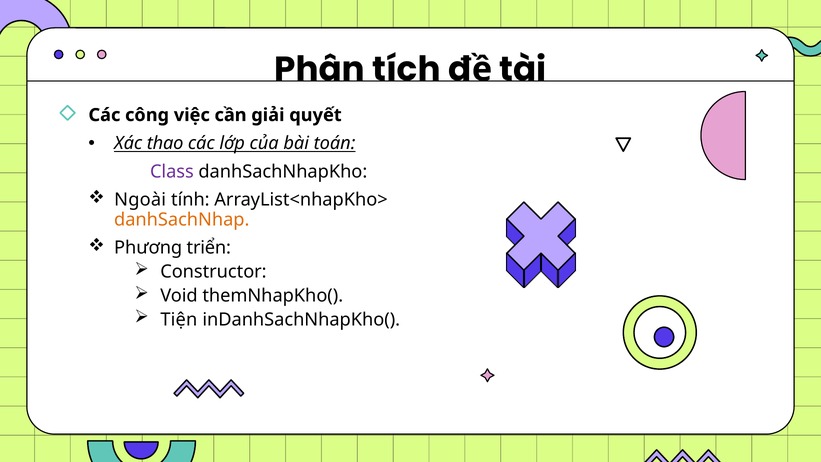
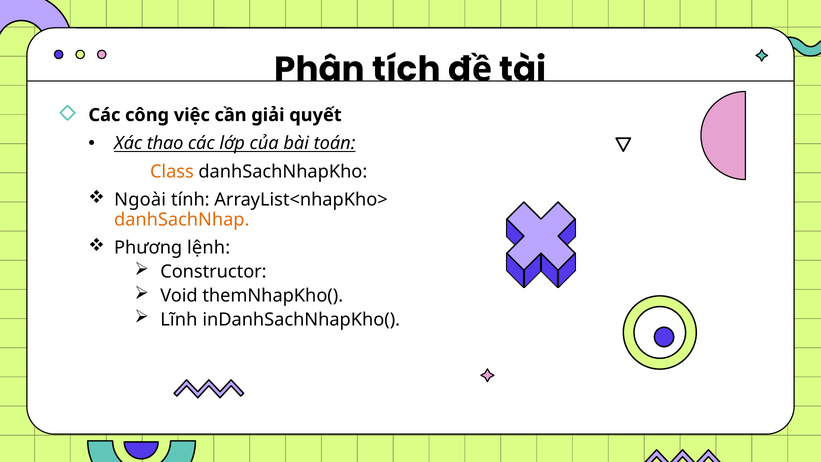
Class colour: purple -> orange (172, 172)
triển: triển -> lệnh (209, 248)
Tiện: Tiện -> Lĩnh (179, 320)
